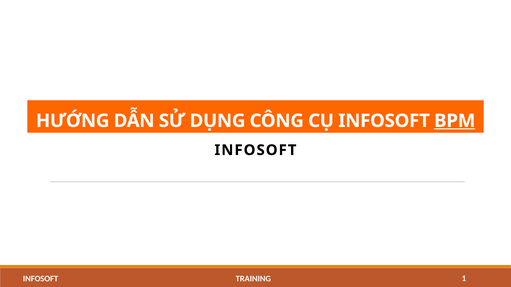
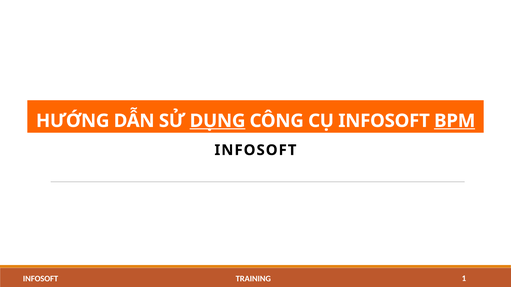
DỤNG underline: none -> present (218, 121)
